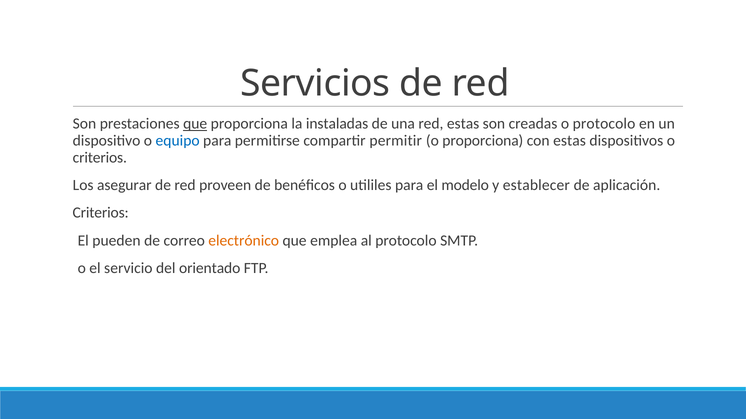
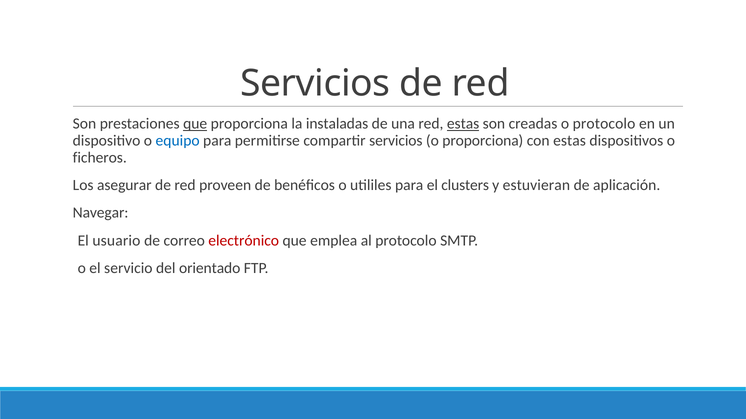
estas underline: none -> present (463, 124)
compartir permitir: permitir -> servicios (396, 141)
criterios: criterios -> ficheros (100, 158)
modelo: modelo -> clusters (465, 185)
establecer: establecer -> estuvieran (536, 185)
Criterios: Criterios -> Navegar (101, 213)
pueden: pueden -> usuario (116, 241)
electrónico colour: orange -> red (244, 241)
